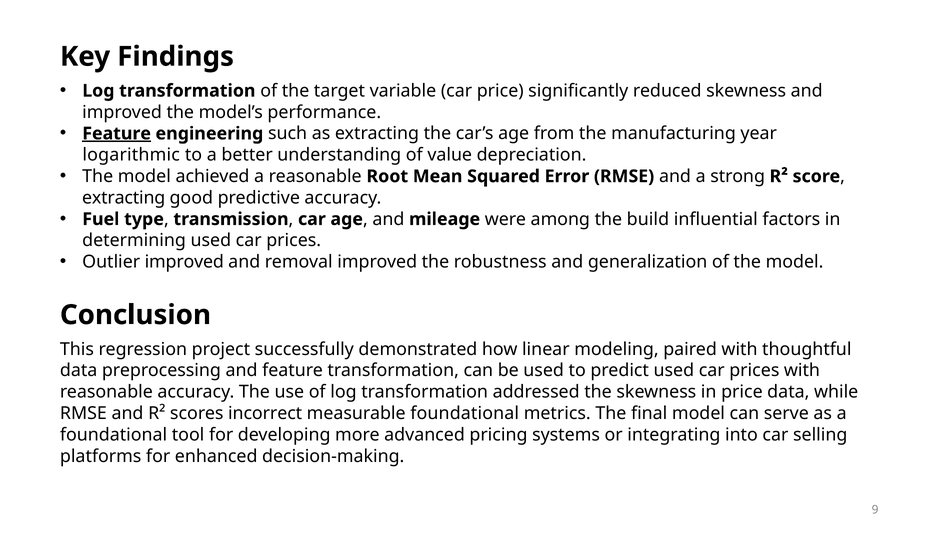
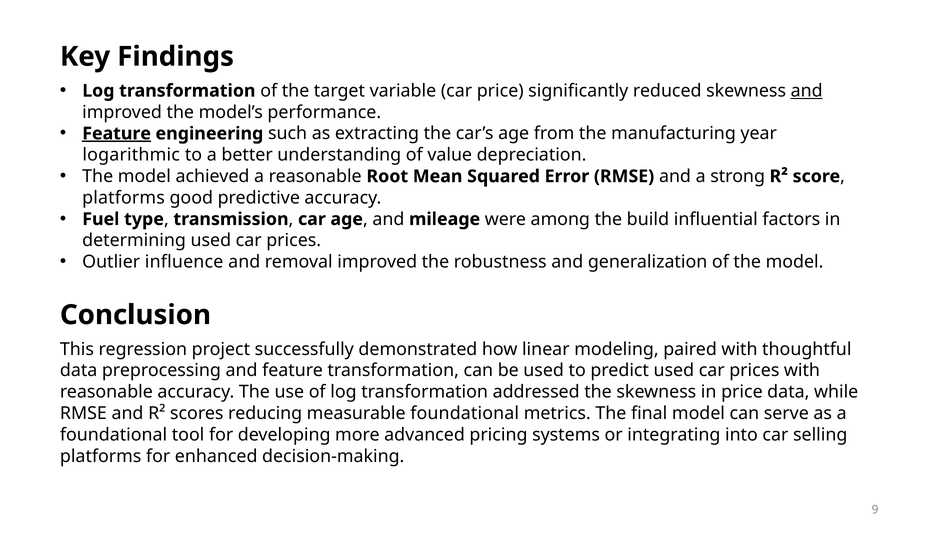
and underline: none -> present (807, 91)
extracting: extracting -> platforms (124, 198)
Outlier improved: improved -> influence (184, 262)
incorrect: incorrect -> reducing (265, 413)
